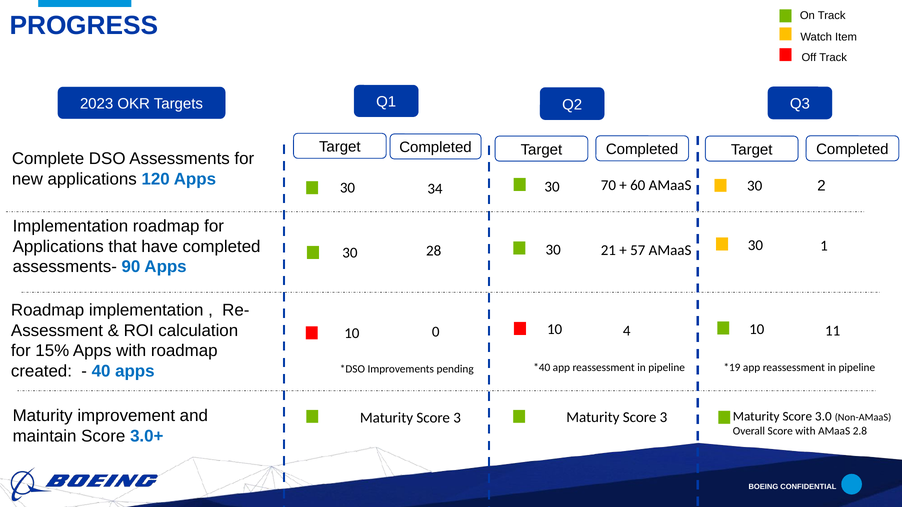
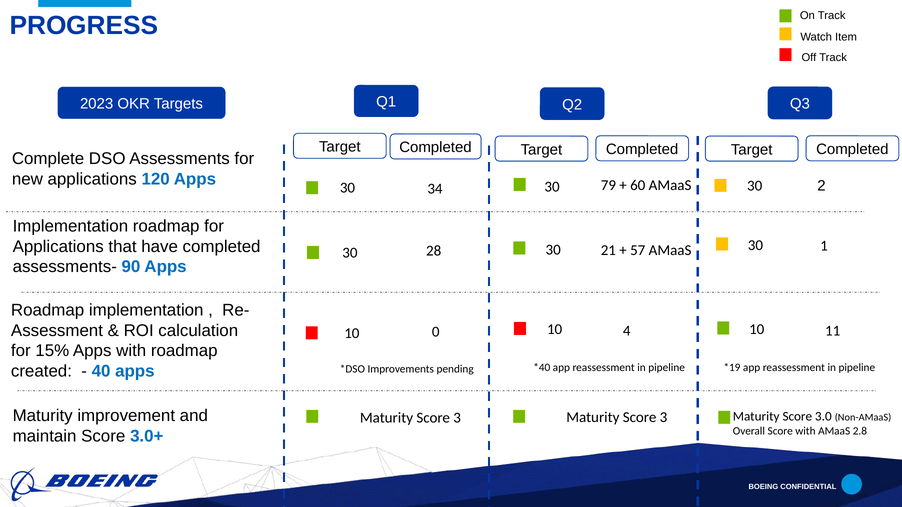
70: 70 -> 79 (608, 185)
